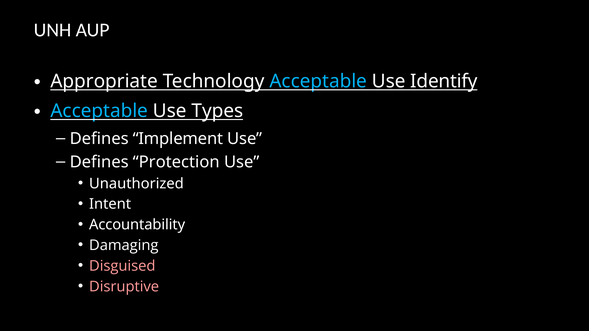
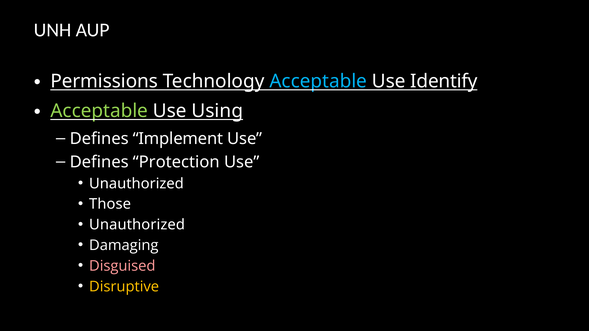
Appropriate: Appropriate -> Permissions (104, 81)
Acceptable colour: light blue -> light green (99, 111)
Types: Types -> Using (217, 111)
Intent: Intent -> Those (110, 204)
Accountability: Accountability -> Unauthorized (137, 225)
Disruptive colour: pink -> yellow (124, 287)
